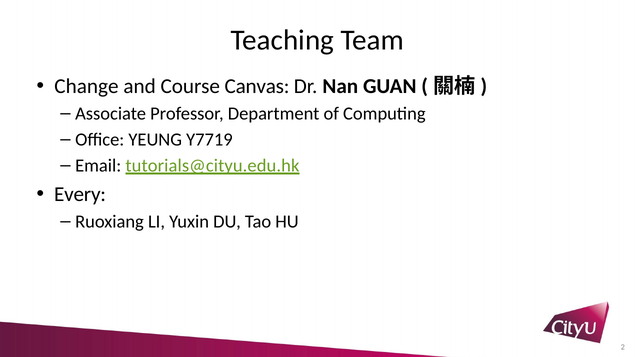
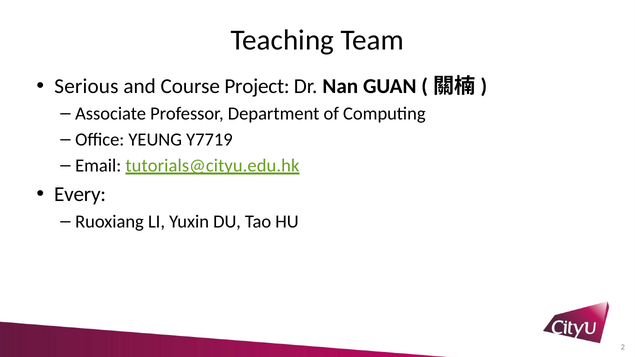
Change: Change -> Serious (86, 86)
Canvas: Canvas -> Project (257, 86)
